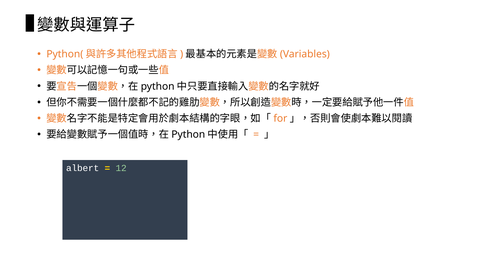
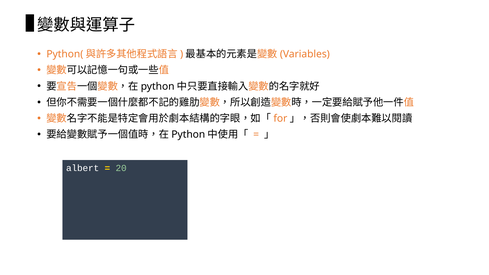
12: 12 -> 20 (121, 168)
